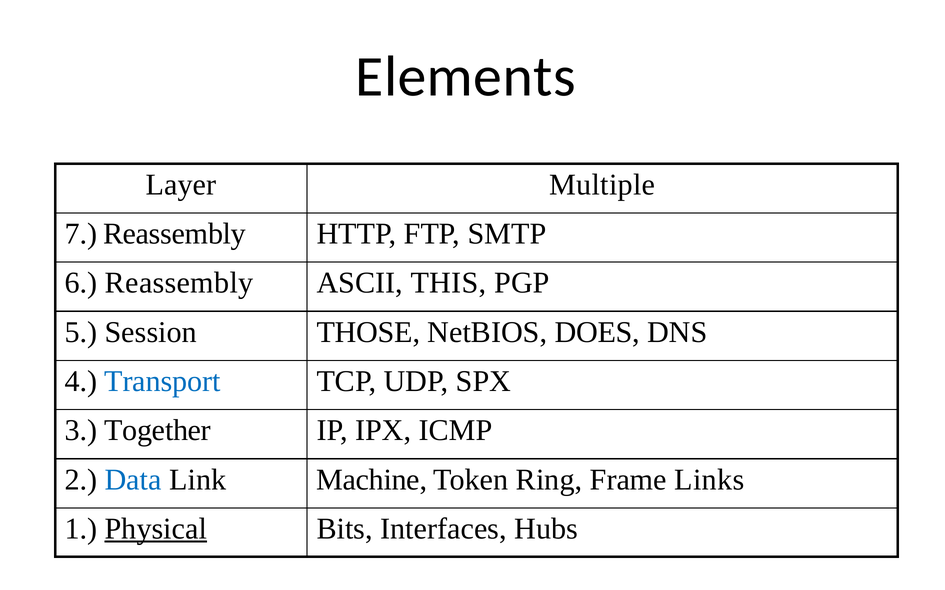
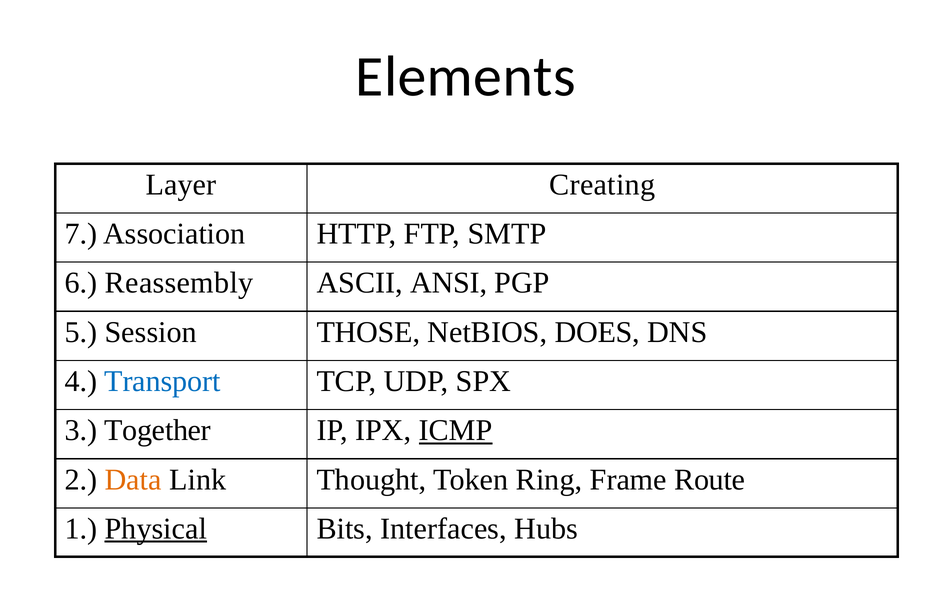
Multiple: Multiple -> Creating (602, 185)
7 Reassembly: Reassembly -> Association (174, 234)
THIS: THIS -> ANSI (449, 283)
ICMP underline: none -> present (456, 431)
Data colour: blue -> orange (133, 480)
Machine: Machine -> Thought (371, 480)
Links: Links -> Route (710, 480)
